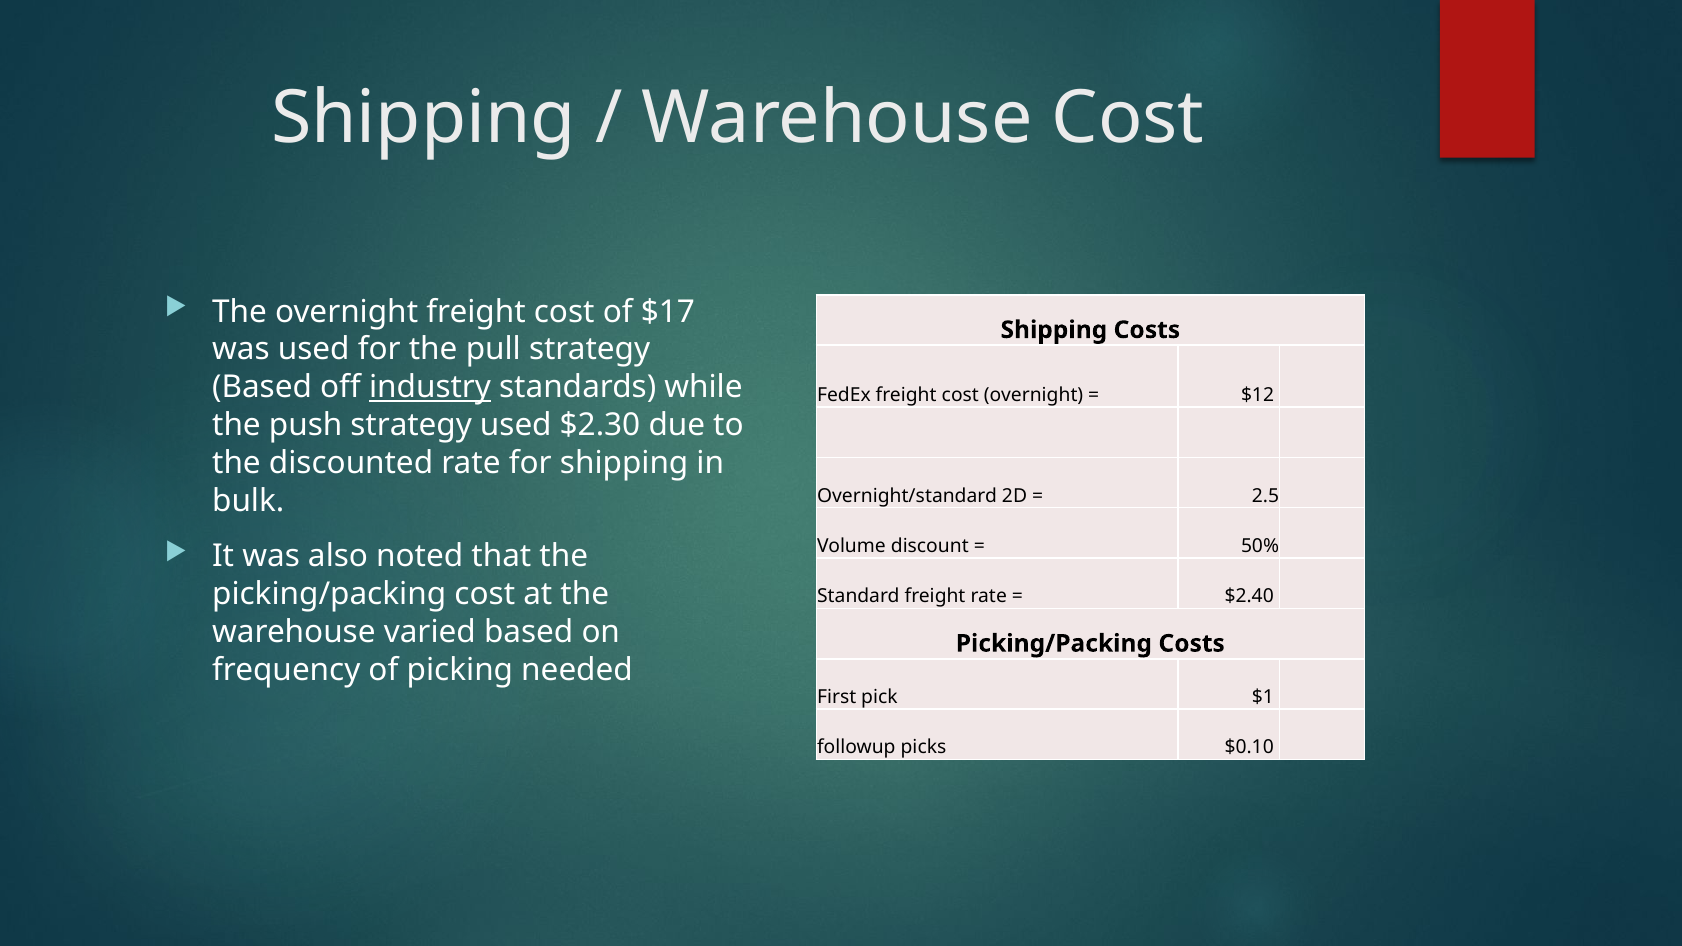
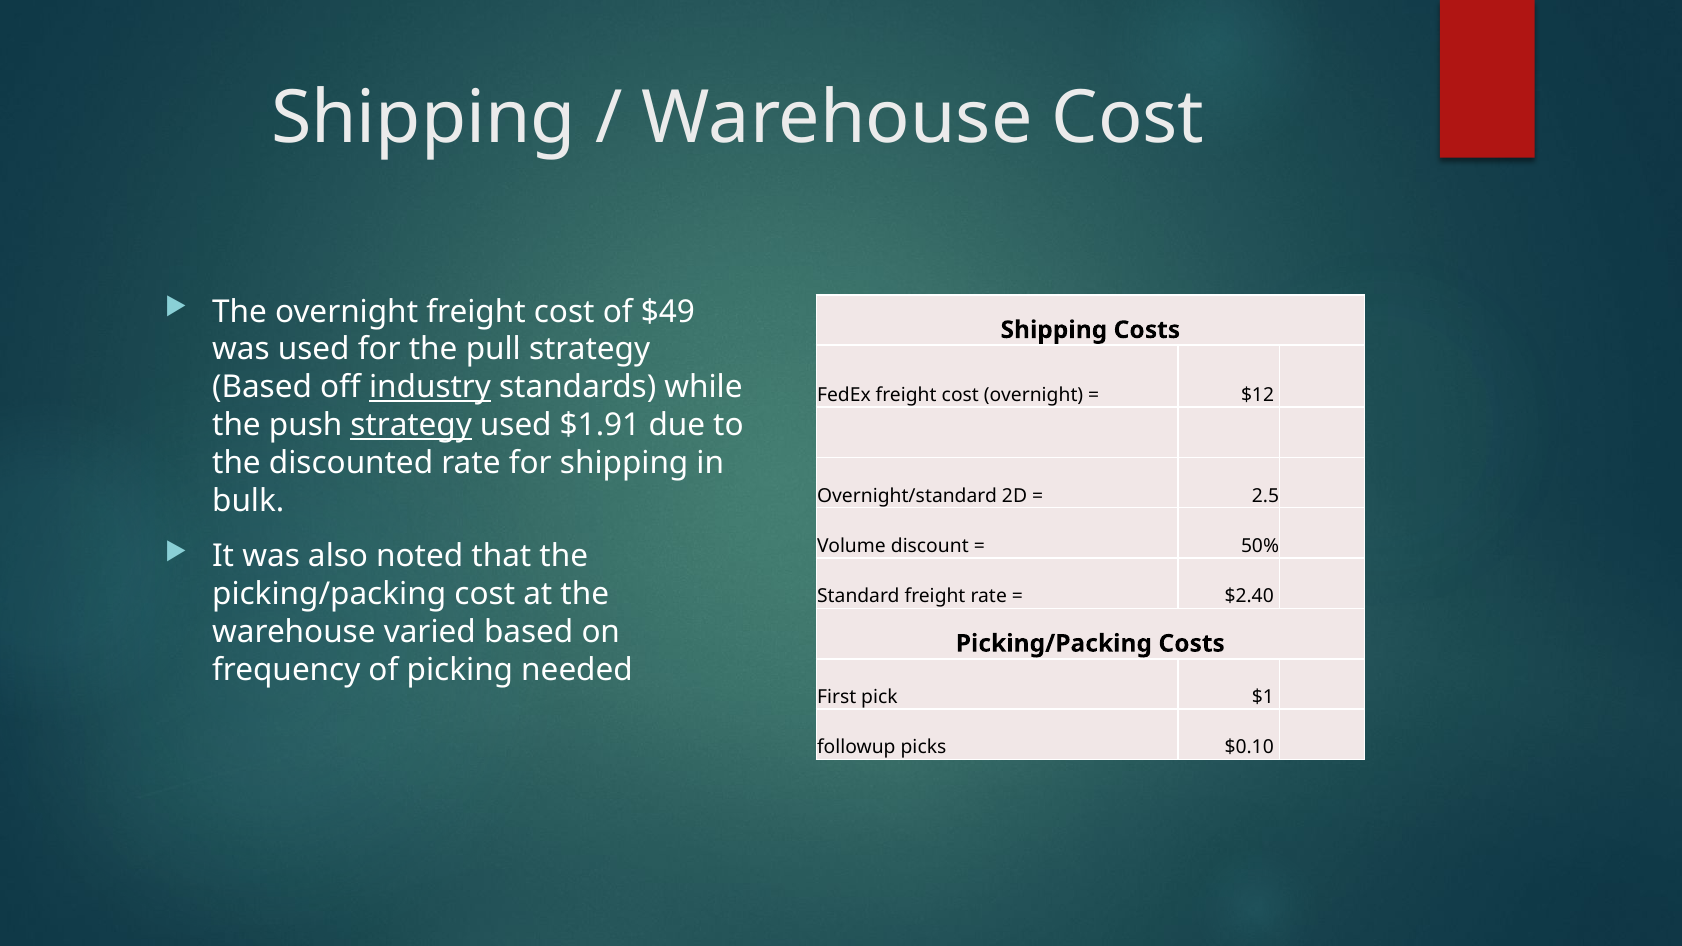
$17: $17 -> $49 (668, 312)
strategy underline: none -> present (411, 425)
$2.30: $2.30 -> $1.91 (600, 425)
